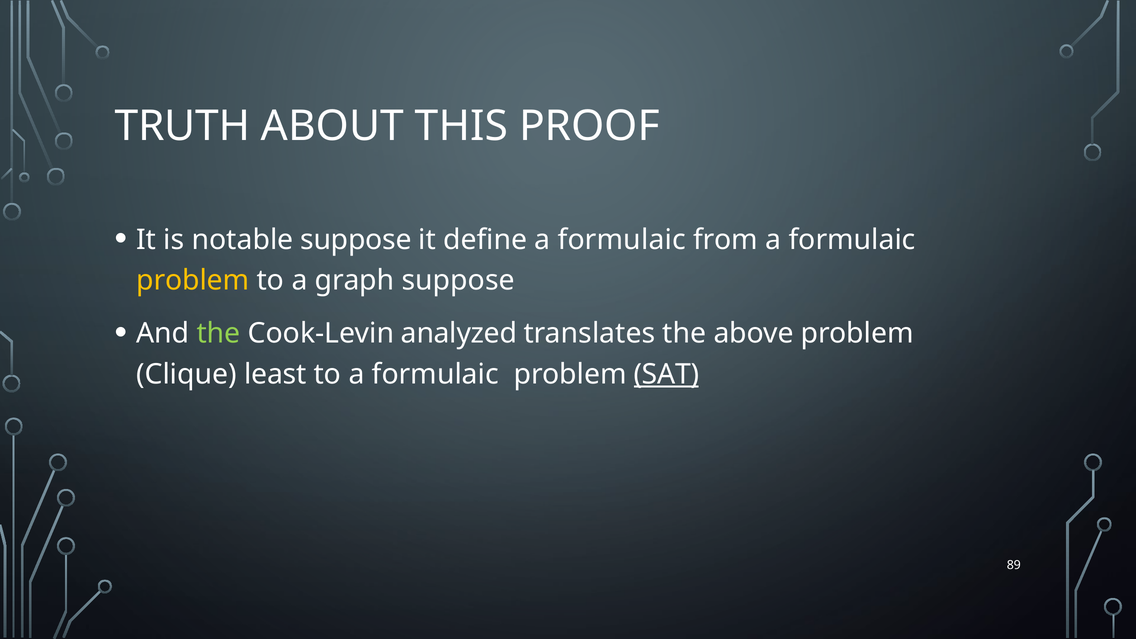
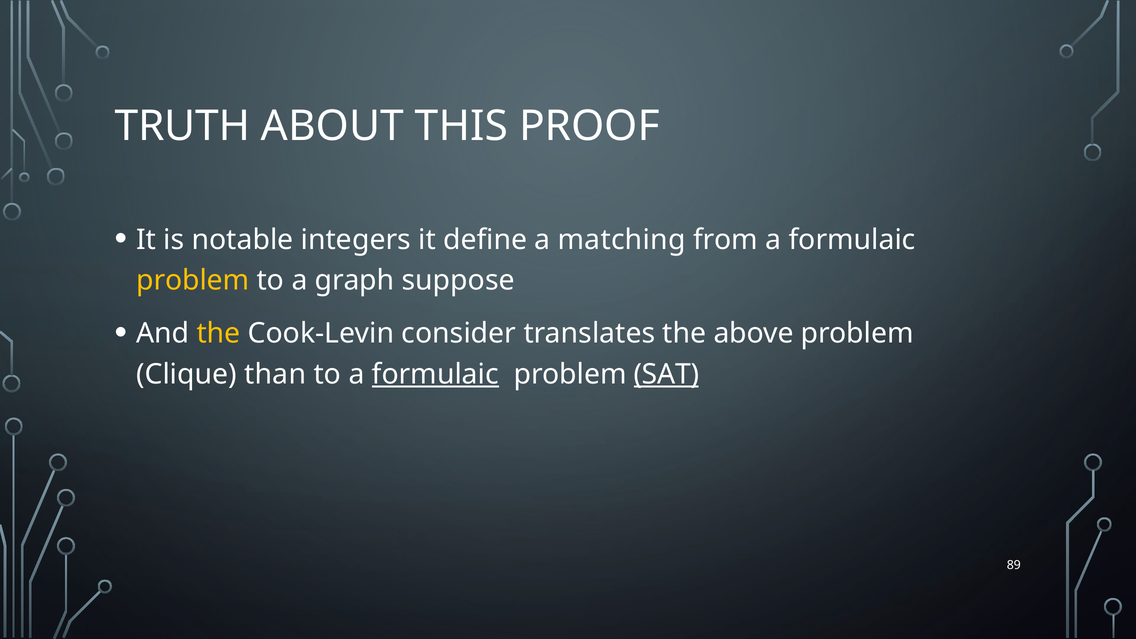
notable suppose: suppose -> integers (356, 240)
formulaic: formulaic -> matching (622, 240)
the colour: light green -> yellow (219, 333)
analyzed: analyzed -> consider (459, 333)
least: least -> than (275, 374)
formulaic underline: none -> present (435, 374)
